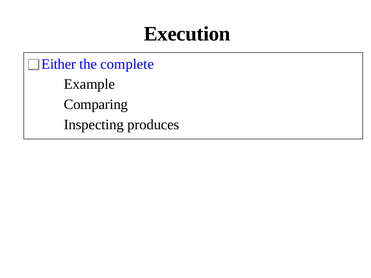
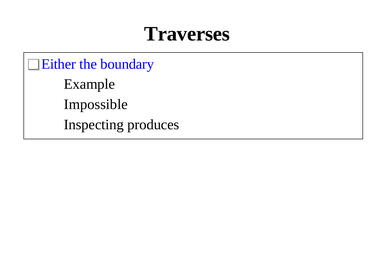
Execution: Execution -> Traverses (187, 34)
complete: complete -> boundary (127, 64)
Comparing: Comparing -> Impossible (96, 105)
